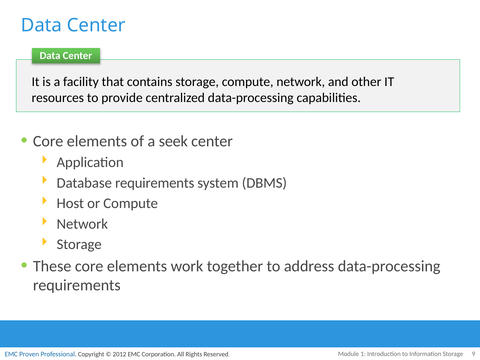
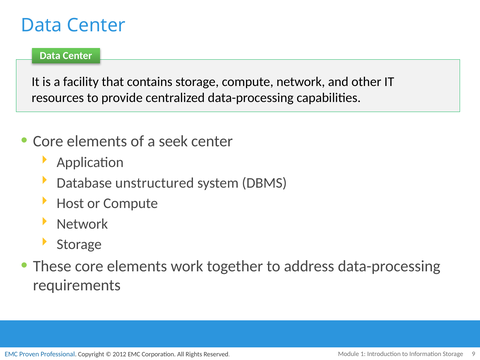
Database requirements: requirements -> unstructured (155, 183)
